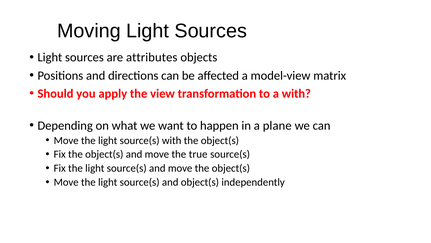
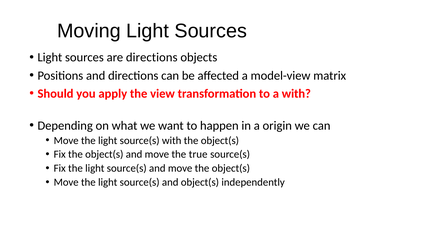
are attributes: attributes -> directions (152, 57)
plane: plane -> origin (277, 125)
